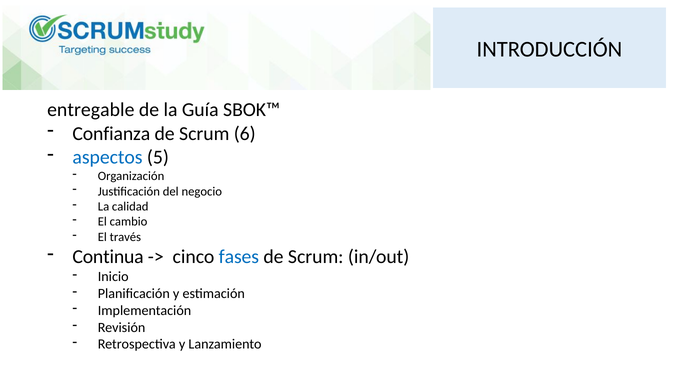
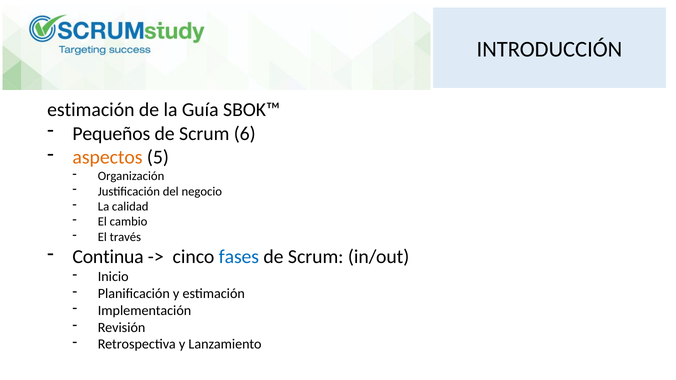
entregable: entregable -> estimación (91, 110)
Confianza: Confianza -> Pequeños (111, 134)
aspectos colour: blue -> orange (108, 157)
